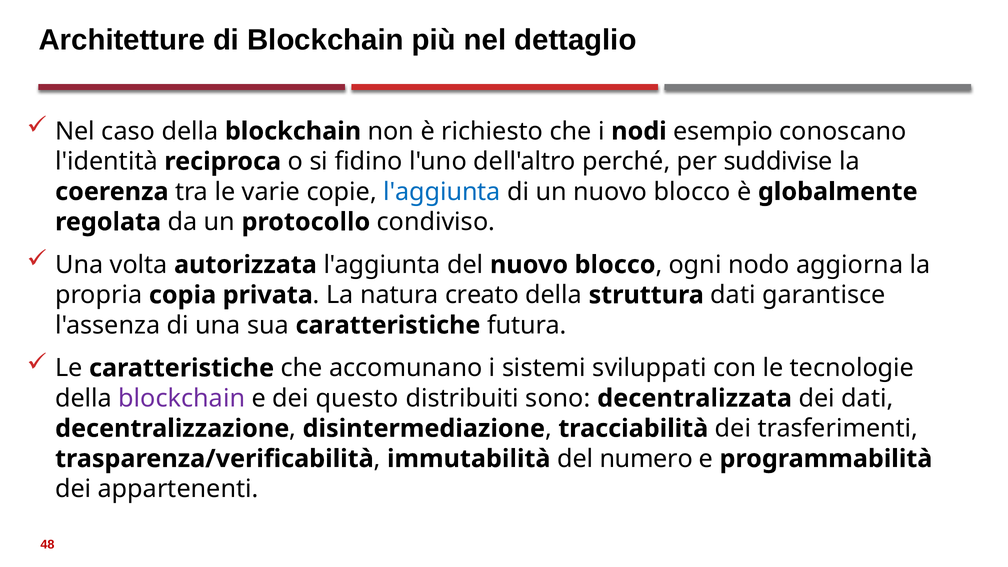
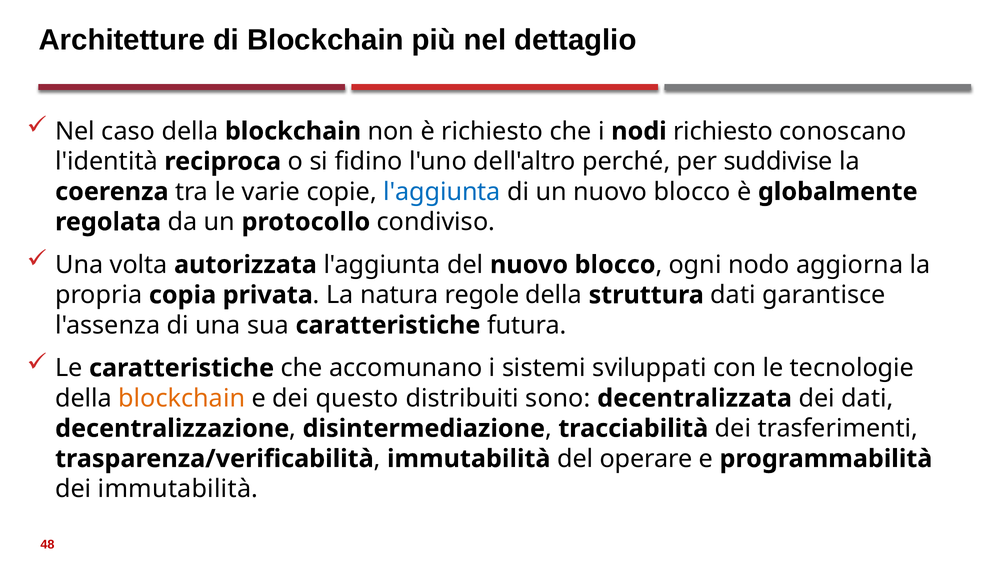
nodi esempio: esempio -> richiesto (723, 131)
creato: creato -> regole (482, 295)
blockchain colour: purple -> orange (182, 398)
numero: numero -> operare (646, 459)
dei appartenenti: appartenenti -> immutabilità (178, 489)
